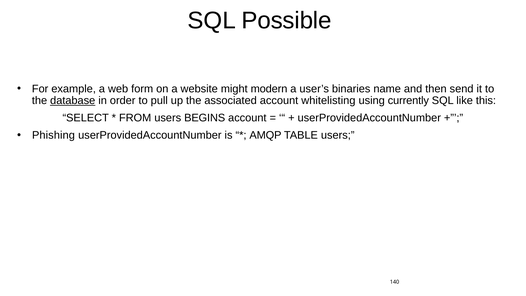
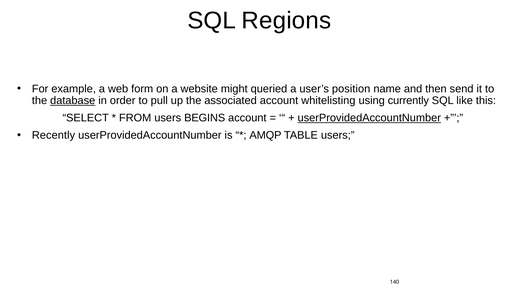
Possible: Possible -> Regions (286, 21)
modern: modern -> queried (269, 89)
binaries: binaries -> position (351, 89)
userProvidedAccountNumber underline: none -> present (369, 118)
Phishing: Phishing -> Recently (54, 135)
